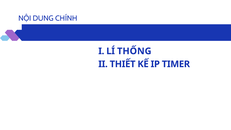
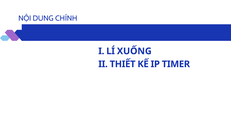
THỐNG: THỐNG -> XUỐNG (134, 51)
